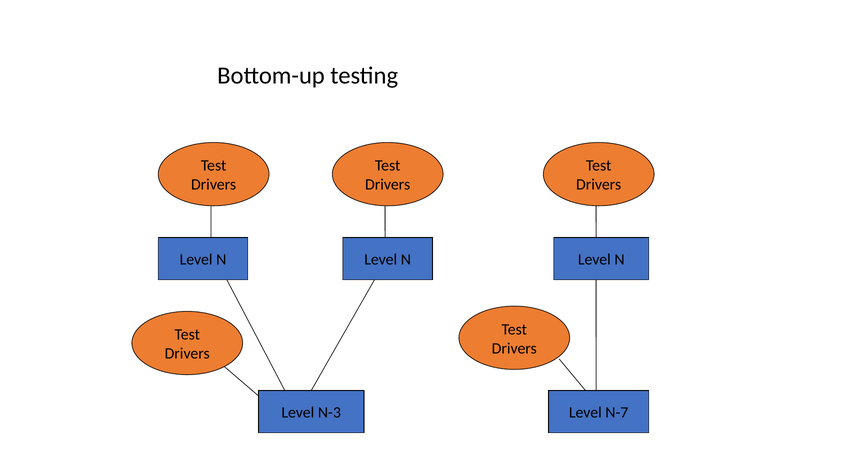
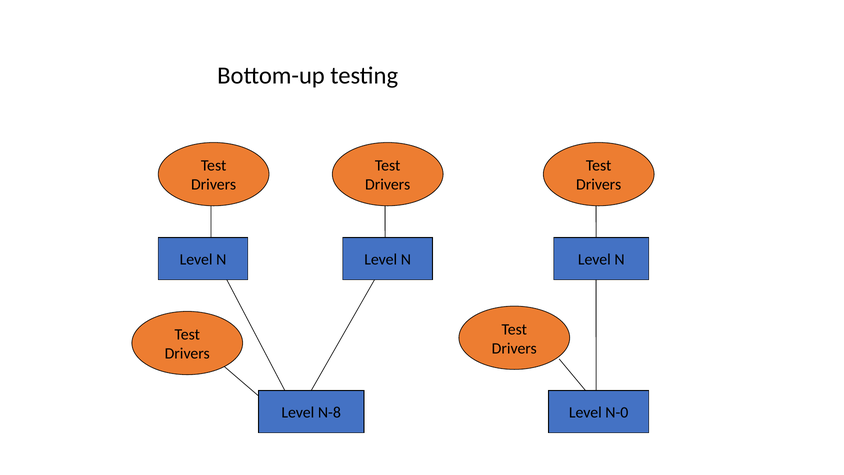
N-3: N-3 -> N-8 (329, 413)
N-7: N-7 -> N-0 (617, 413)
